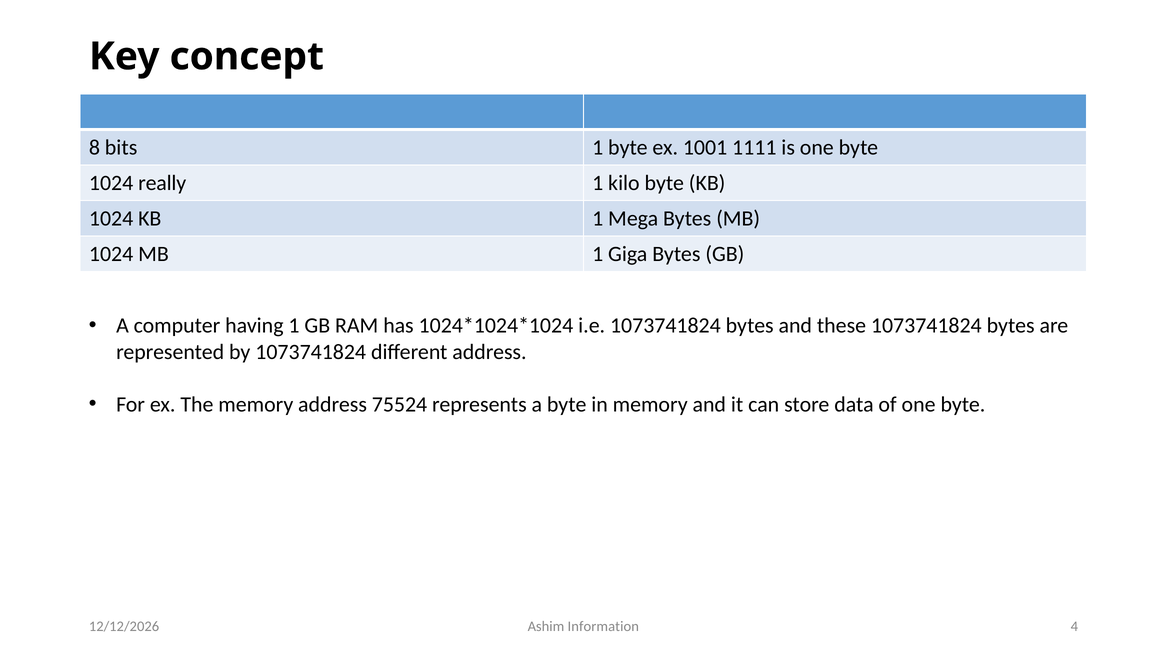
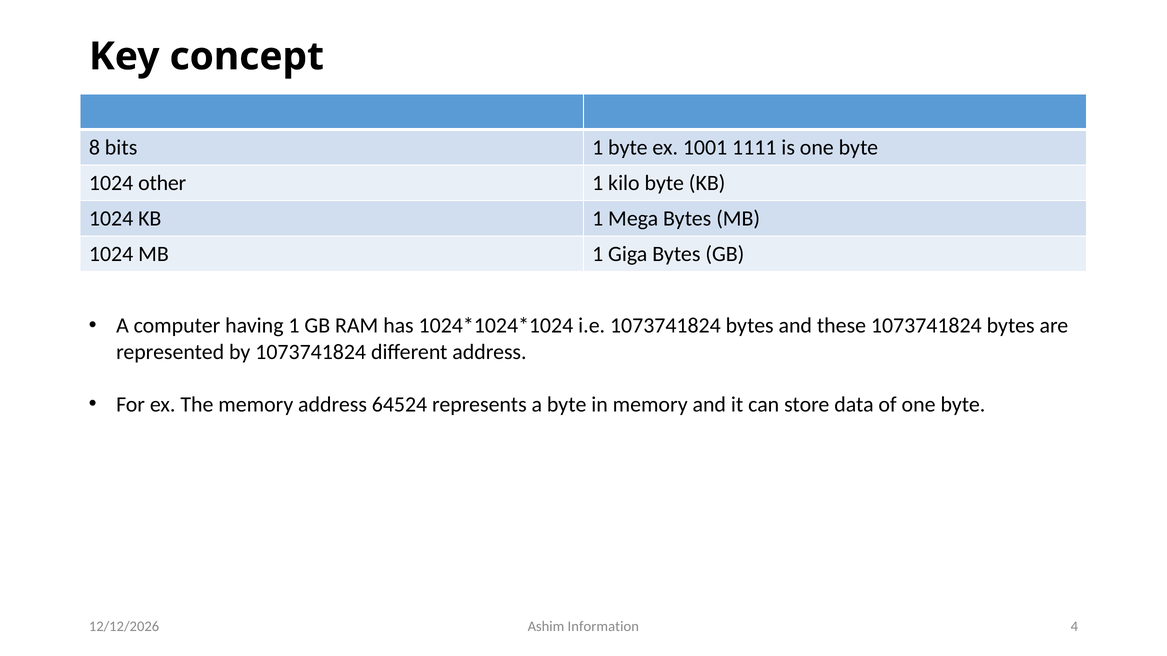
really: really -> other (162, 183)
75524: 75524 -> 64524 (399, 405)
